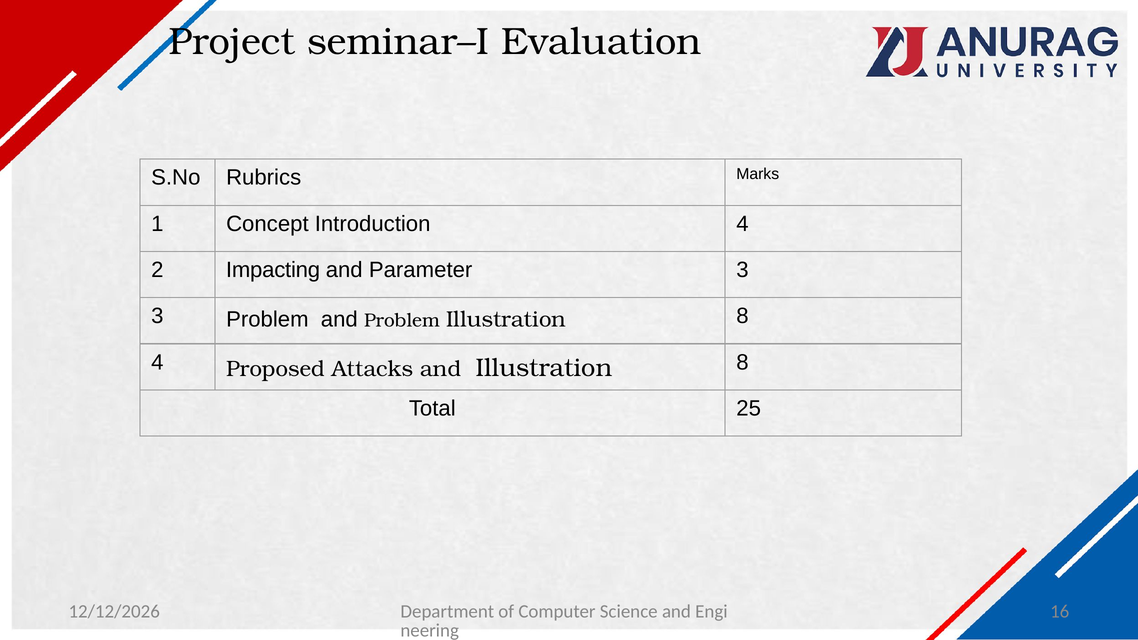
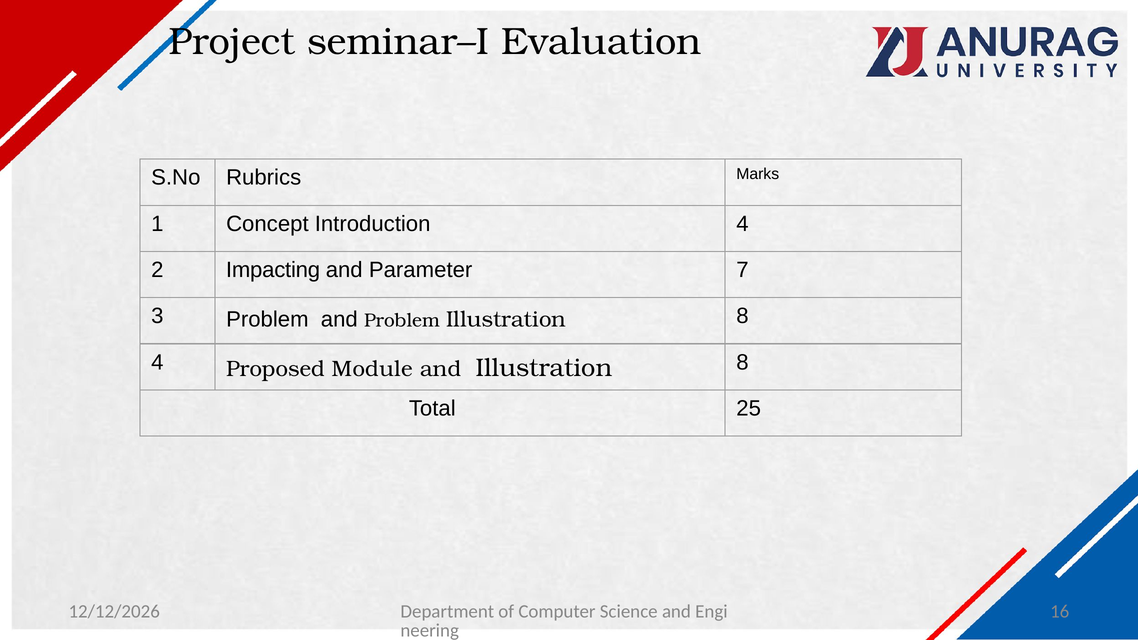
Parameter 3: 3 -> 7 (742, 270)
Attacks: Attacks -> Module (372, 369)
